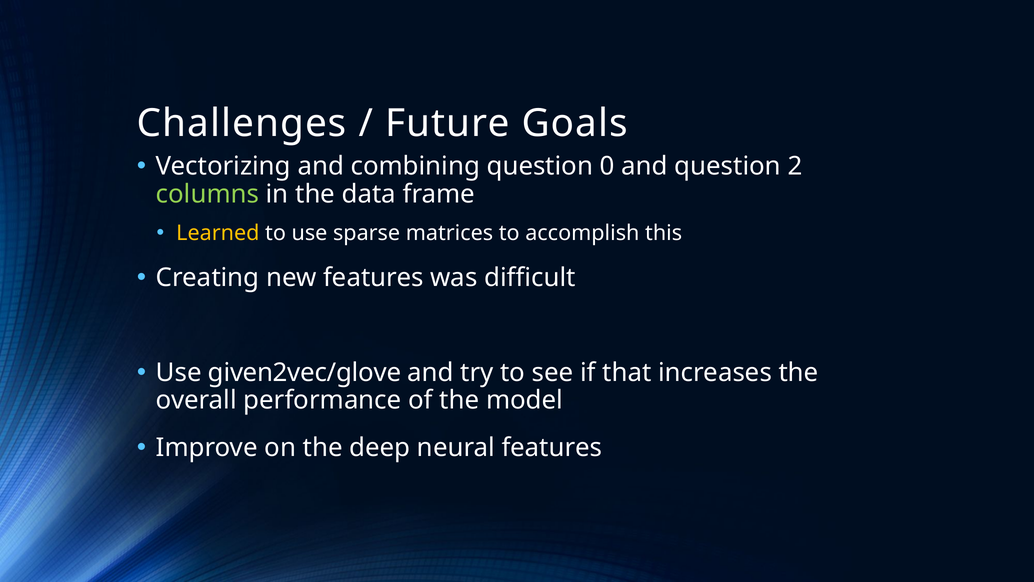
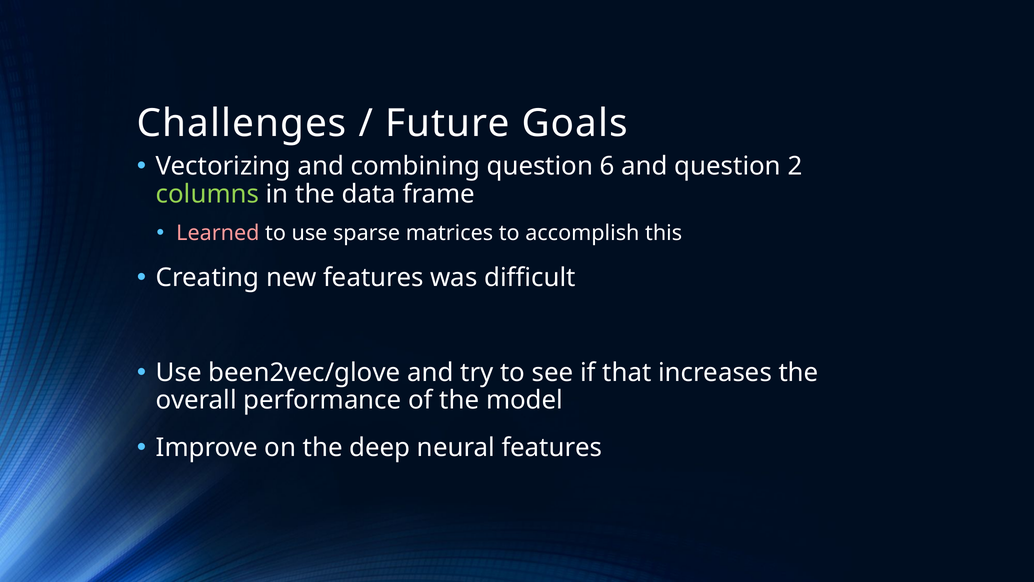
0: 0 -> 6 (607, 166)
Learned colour: yellow -> pink (218, 233)
given2vec/glove: given2vec/glove -> been2vec/glove (304, 372)
